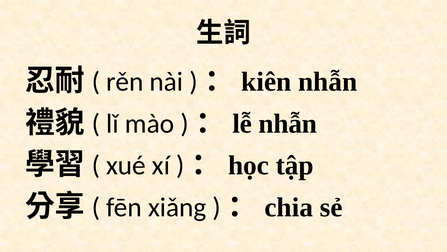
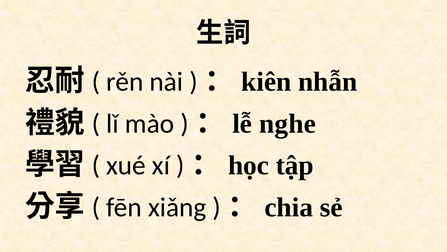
)：lễ nhẫn: nhẫn -> nghe (288, 123)
